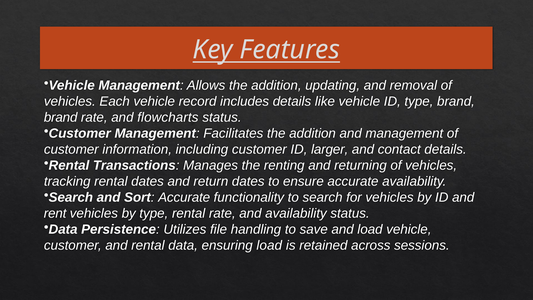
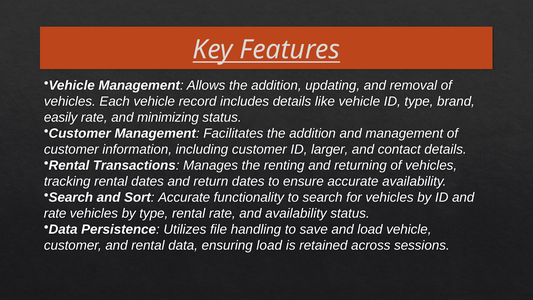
brand: brand -> easily (61, 117)
flowcharts: flowcharts -> minimizing (168, 117)
rent: rent -> rate (55, 213)
